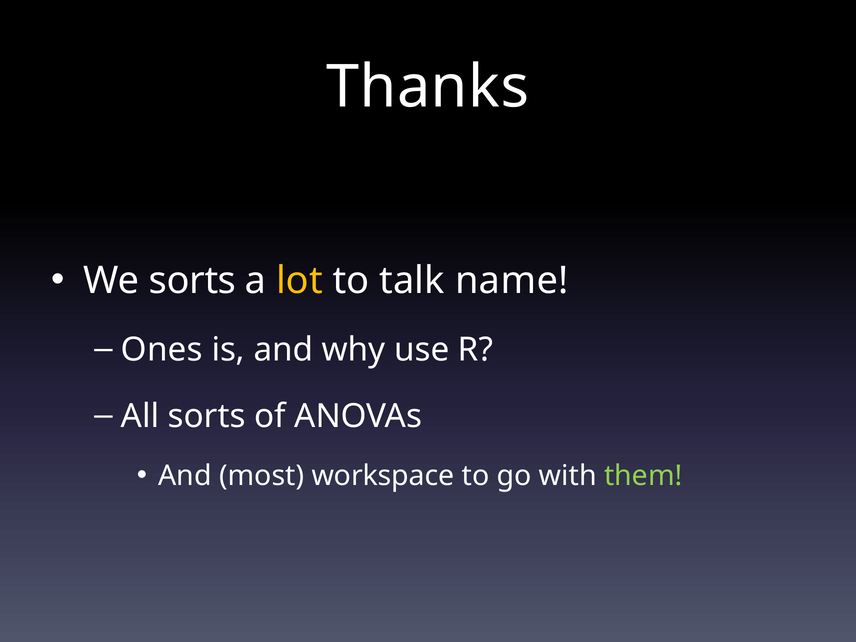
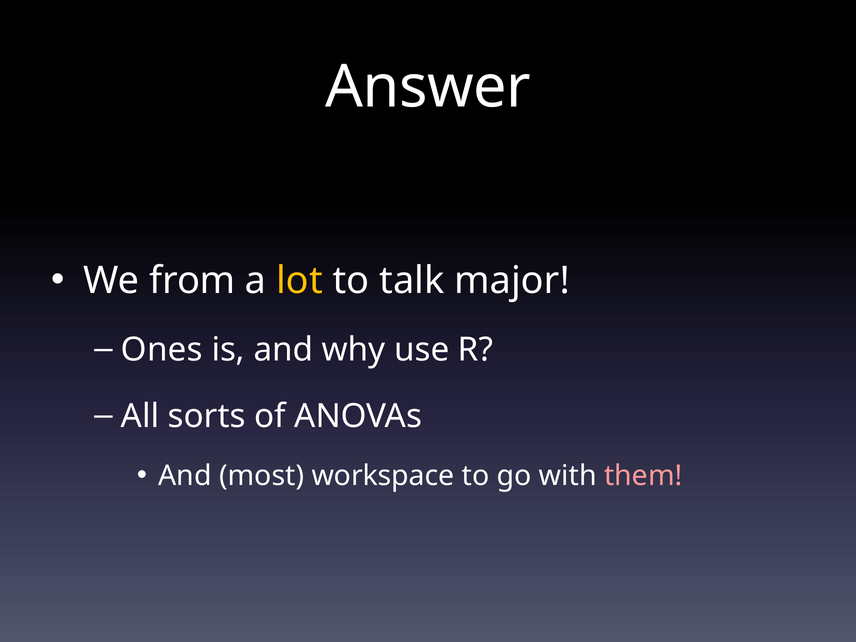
Thanks: Thanks -> Answer (428, 87)
We sorts: sorts -> from (192, 281)
name: name -> major (512, 281)
them colour: light green -> pink (643, 476)
